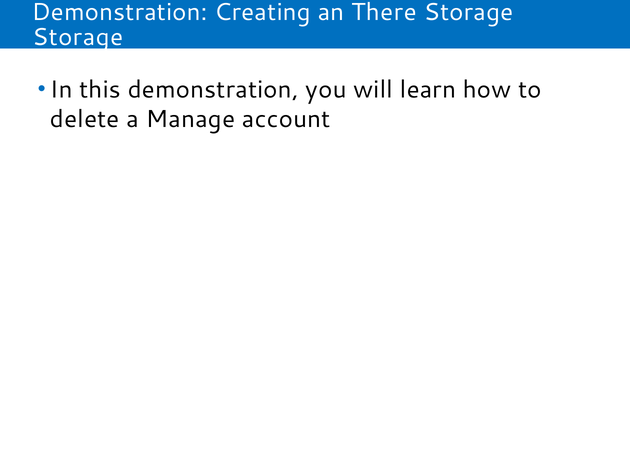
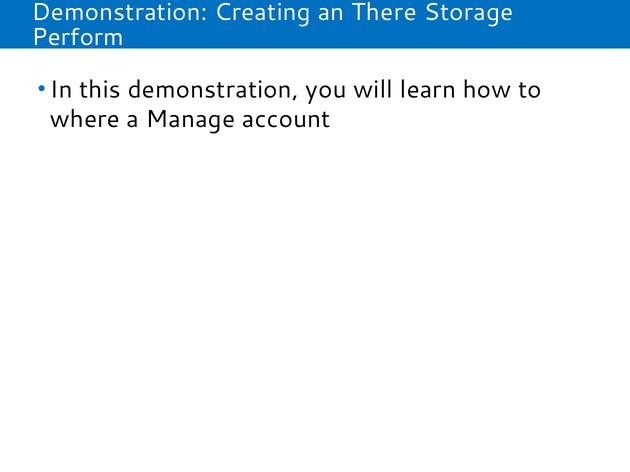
Storage: Storage -> Perform (78, 37)
delete: delete -> where (85, 119)
